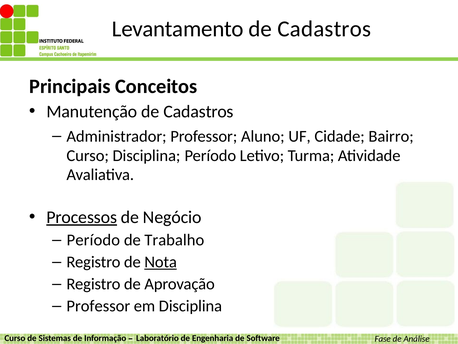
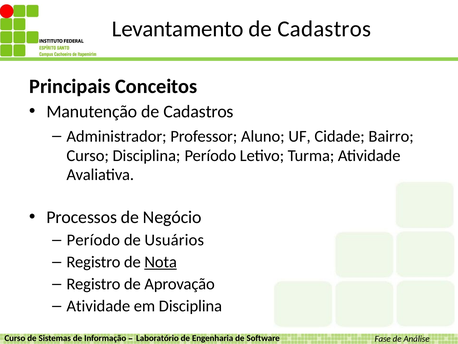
Processos underline: present -> none (82, 217)
Trabalho: Trabalho -> Usuários (174, 240)
Professor: Professor -> Atividade (98, 306)
